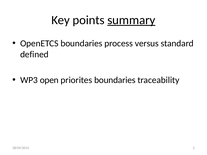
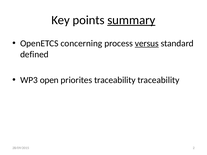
OpenETCS boundaries: boundaries -> concerning (81, 43)
versus underline: none -> present (147, 43)
priorites boundaries: boundaries -> traceability (115, 80)
